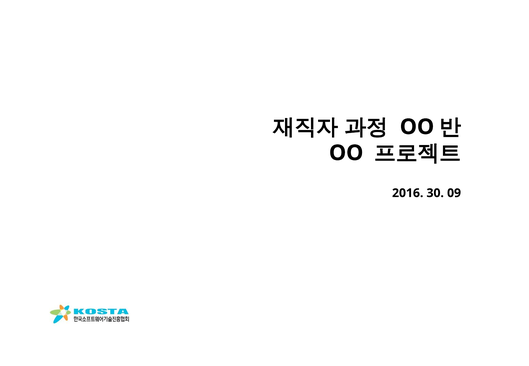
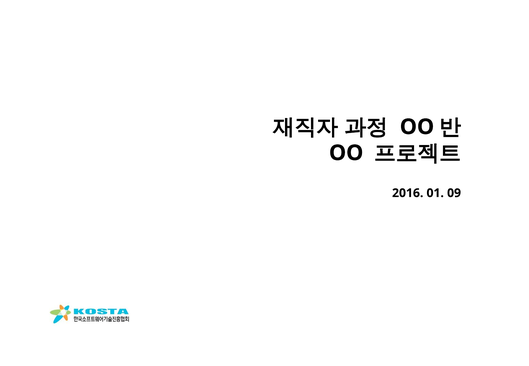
30: 30 -> 01 (435, 193)
